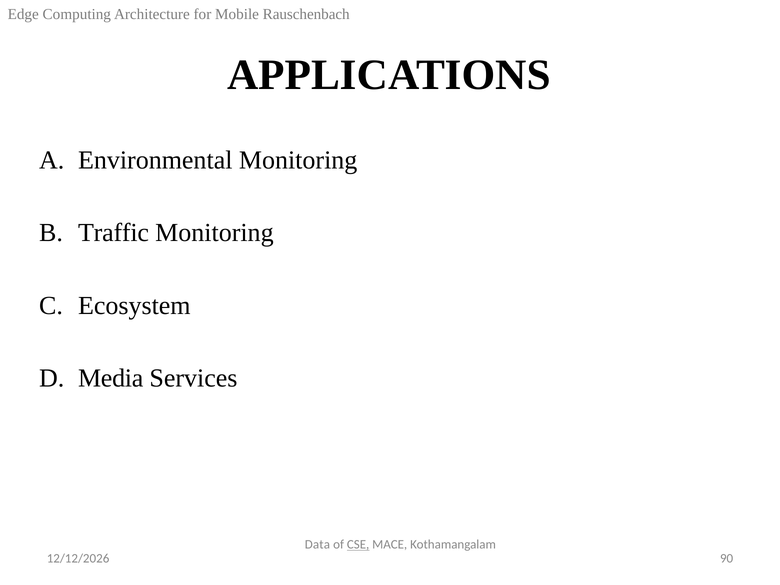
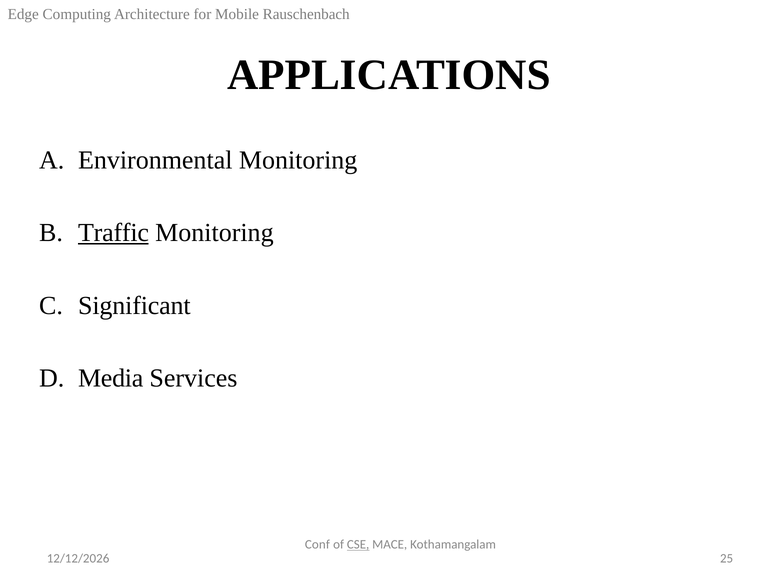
Traffic underline: none -> present (114, 233)
Ecosystem: Ecosystem -> Significant (134, 306)
Data: Data -> Conf (317, 545)
90: 90 -> 25 (727, 559)
